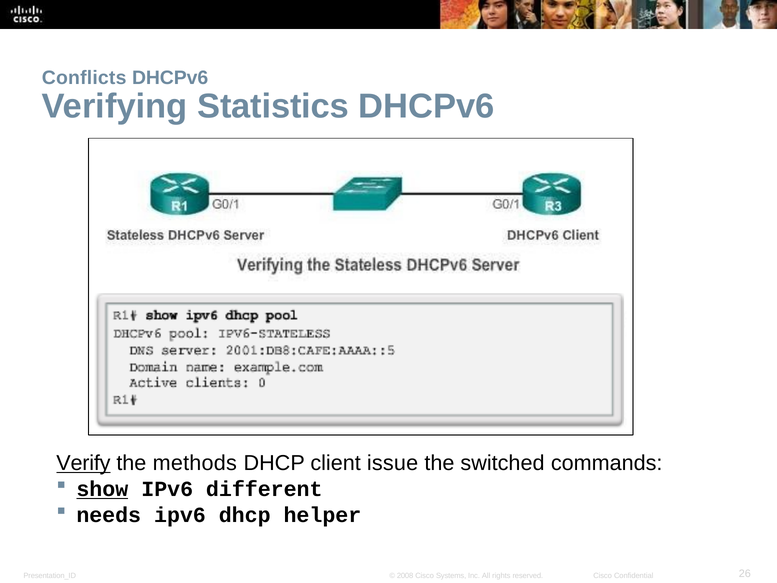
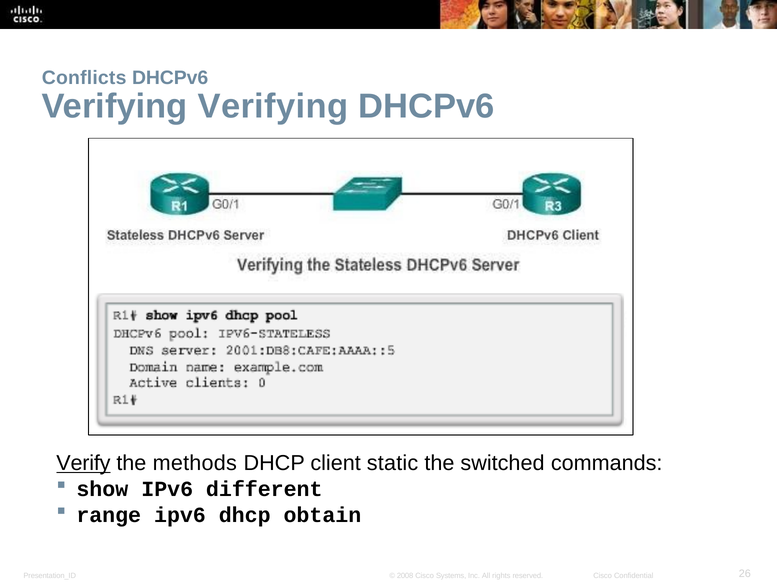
Verifying Statistics: Statistics -> Verifying (273, 107)
issue: issue -> static (393, 463)
show underline: present -> none (102, 489)
needs: needs -> range (109, 515)
helper: helper -> obtain (322, 515)
